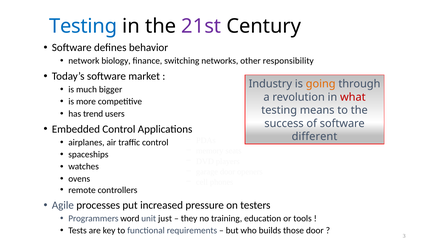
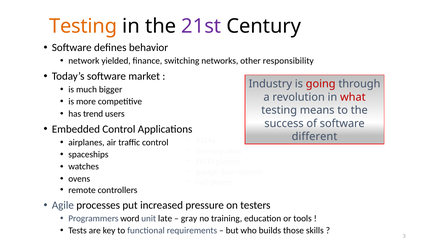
Testing colour: blue -> orange (83, 26)
biology: biology -> yielded (116, 61)
going colour: orange -> red (321, 84)
just: just -> late (165, 218)
they: they -> gray (189, 218)
those door: door -> skills (315, 231)
